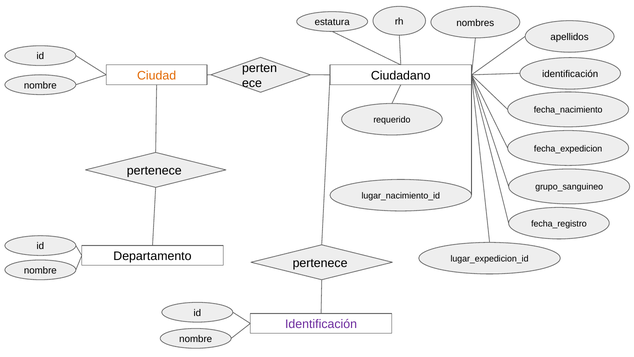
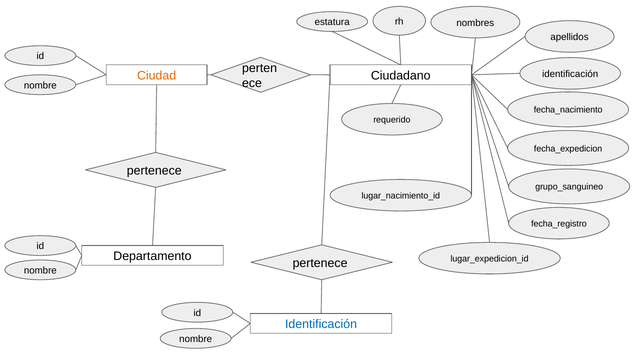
Identificación colour: purple -> blue (321, 324)
